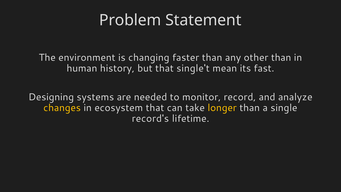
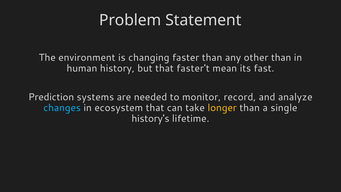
single't: single't -> faster't (193, 68)
Designing: Designing -> Prediction (51, 97)
changes colour: yellow -> light blue (62, 108)
record's: record's -> history's (150, 118)
